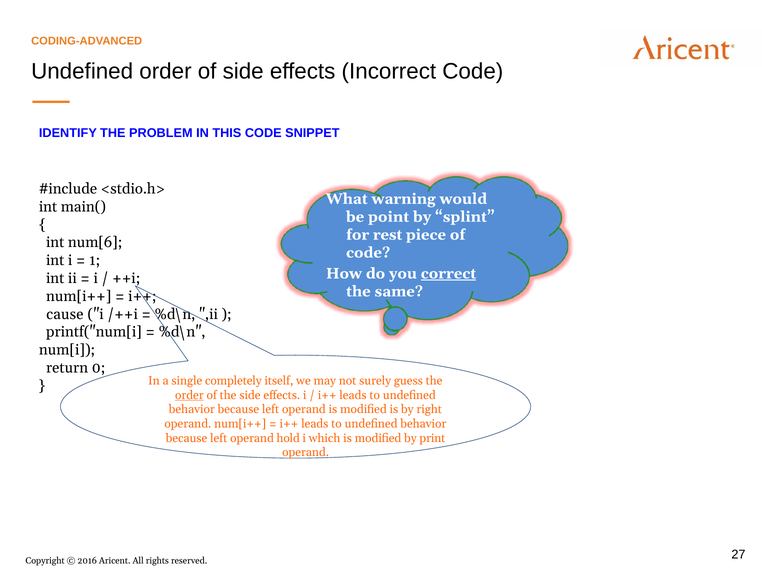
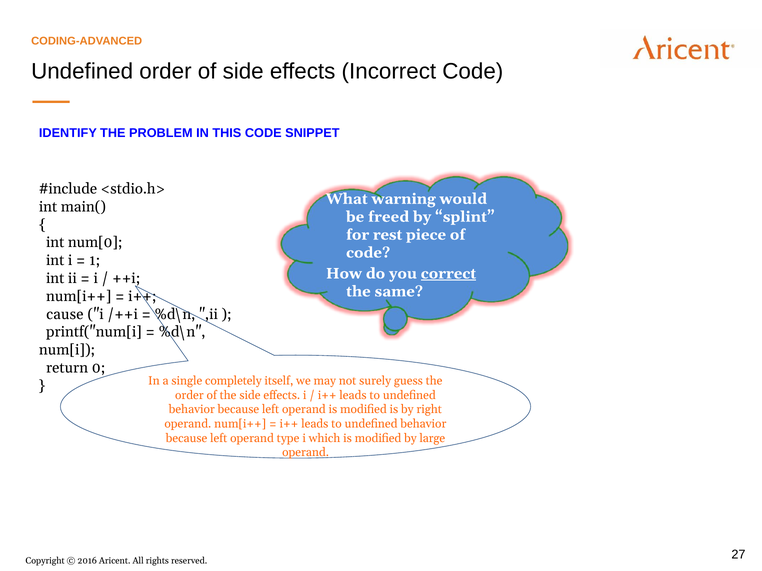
point: point -> freed (389, 217)
num[6: num[6 -> num[0 (95, 243)
order underline: present -> none (189, 395)
hold: hold -> type (288, 438)
print: print -> large (432, 438)
